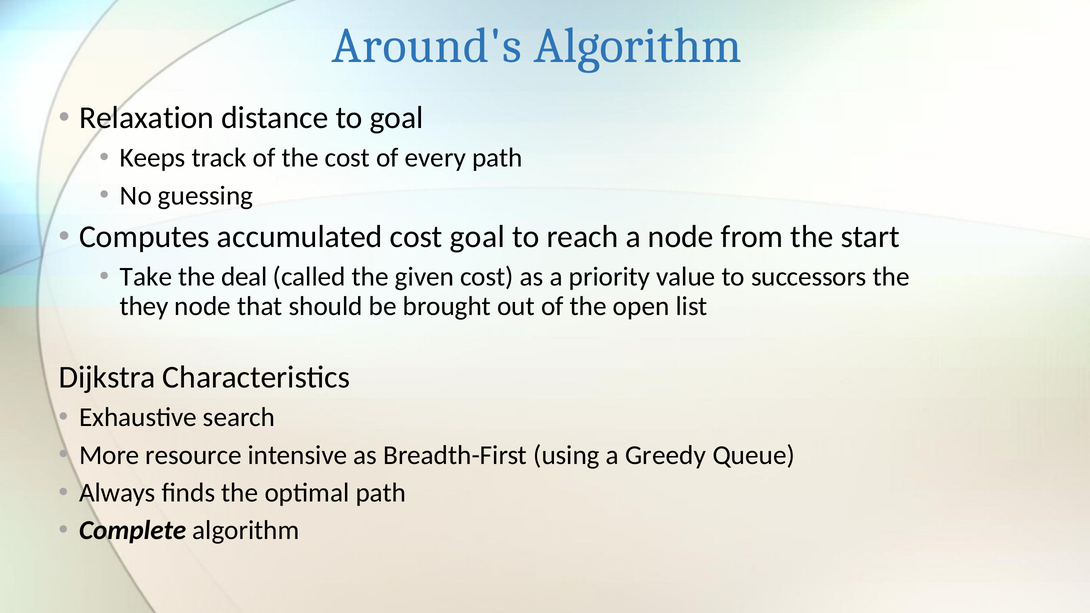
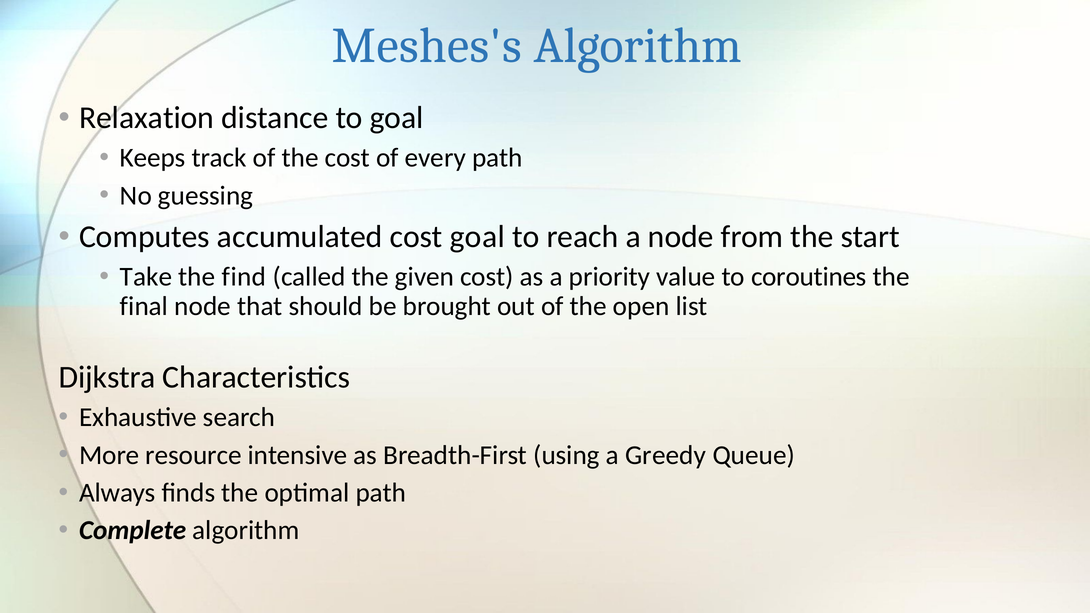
Around's: Around's -> Meshes's (427, 46)
deal: deal -> find (244, 277)
successors: successors -> coroutines (809, 277)
they: they -> final (144, 306)
